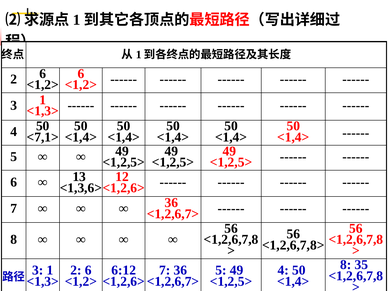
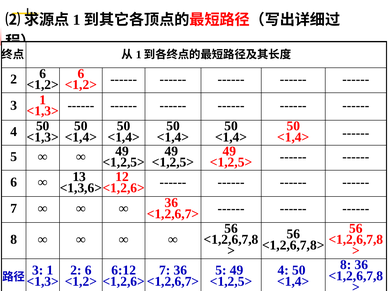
<7,1>: <7,1> -> <1,3> (43, 137)
8 35: 35 -> 36 (361, 265)
